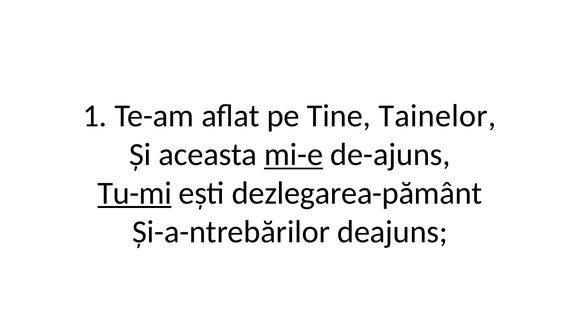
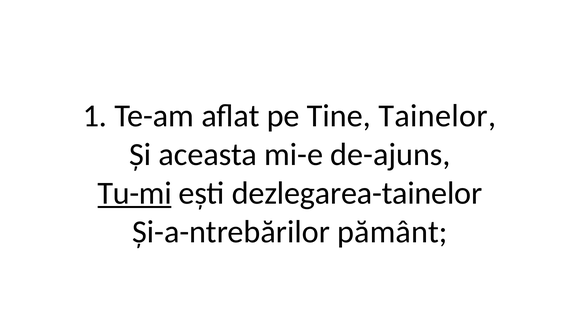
mi-e underline: present -> none (294, 155)
dezlegarea-pământ: dezlegarea-pământ -> dezlegarea-tainelor (357, 193)
deajuns: deajuns -> pământ (392, 232)
